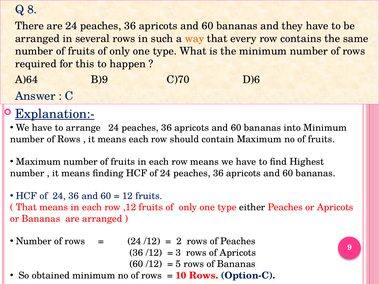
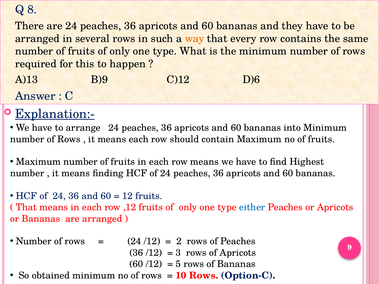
A)64: A)64 -> A)13 (27, 80)
C)70: C)70 -> C)12 (178, 80)
either colour: black -> blue (252, 207)
